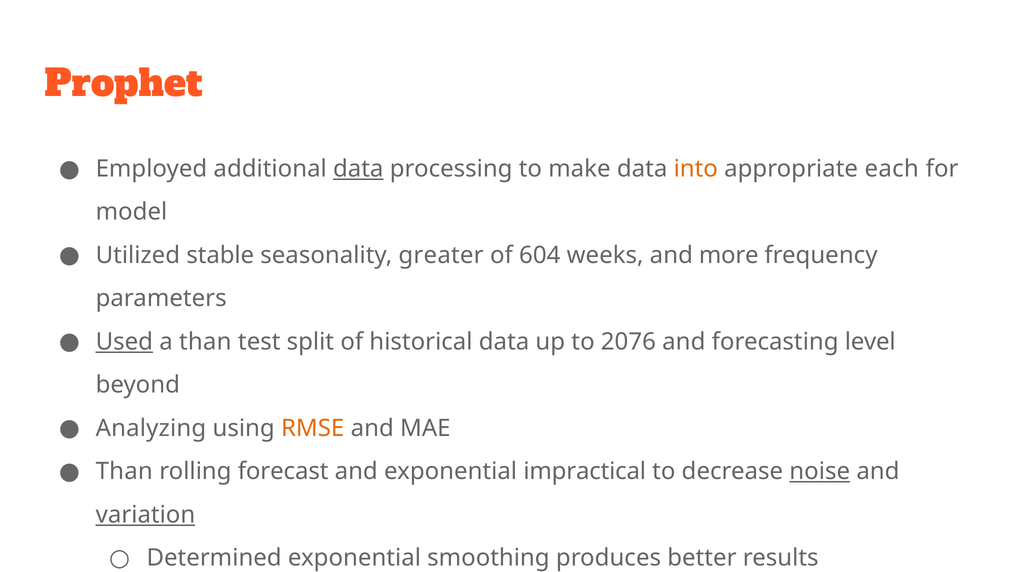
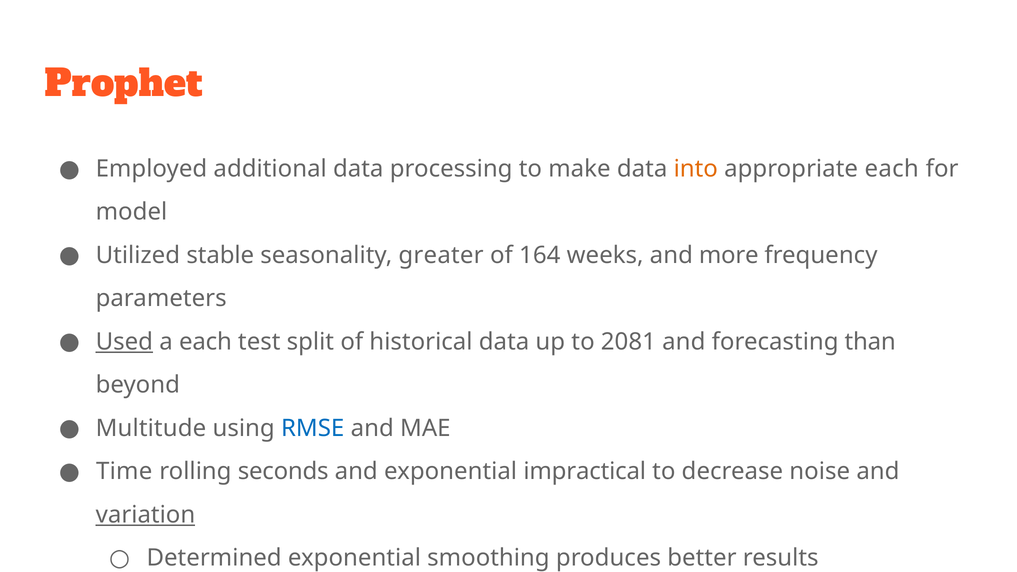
data underline: present -> none (358, 169)
604: 604 -> 164 (540, 255)
a than: than -> each (205, 342)
2076: 2076 -> 2081 (628, 342)
level: level -> than (870, 342)
Analyzing: Analyzing -> Multitude (151, 428)
RMSE colour: orange -> blue (313, 428)
Than: Than -> Time (124, 472)
rolling forecast: forecast -> seconds (283, 472)
noise underline: present -> none (820, 472)
